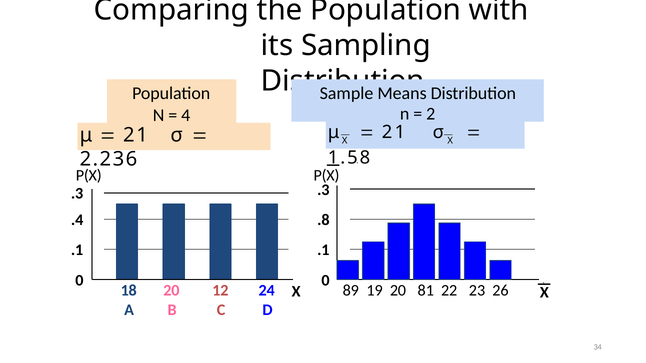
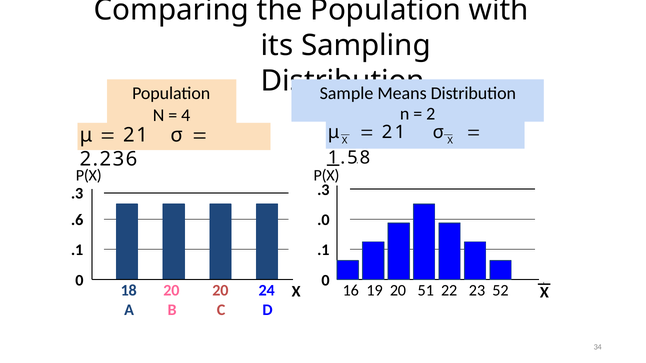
.4: .4 -> .6 (77, 220)
.8: .8 -> .0 (323, 220)
20 12: 12 -> 20 (220, 291)
89: 89 -> 16 (351, 291)
81: 81 -> 51 (426, 291)
26: 26 -> 52 (500, 291)
